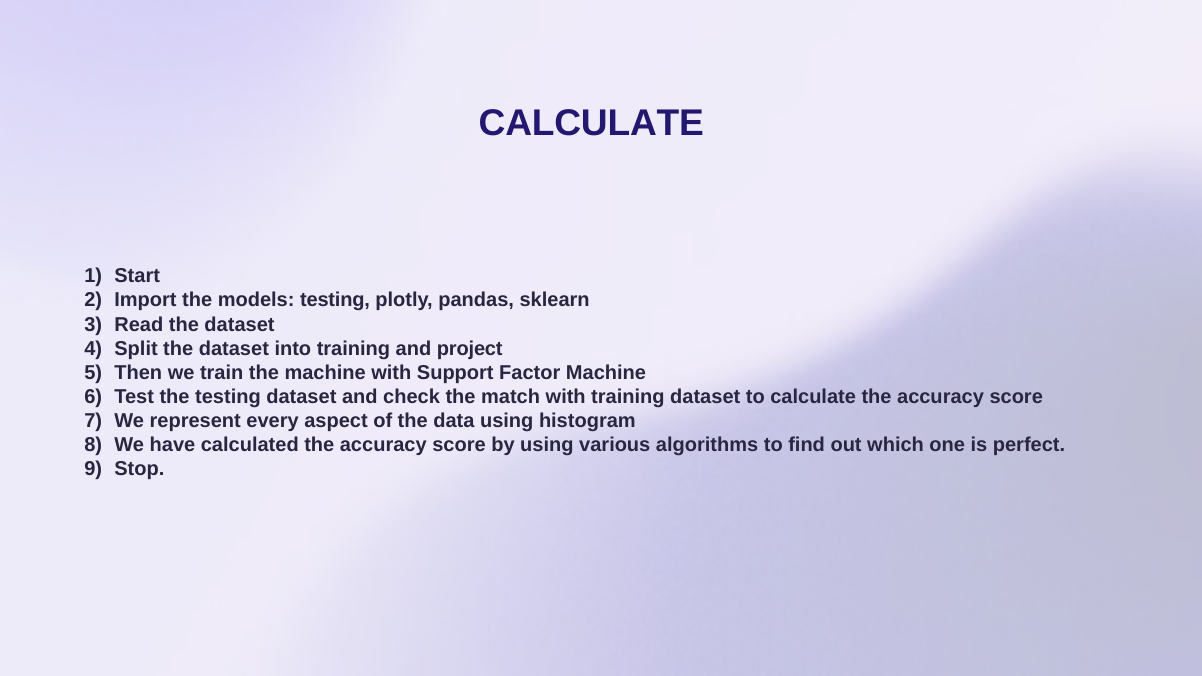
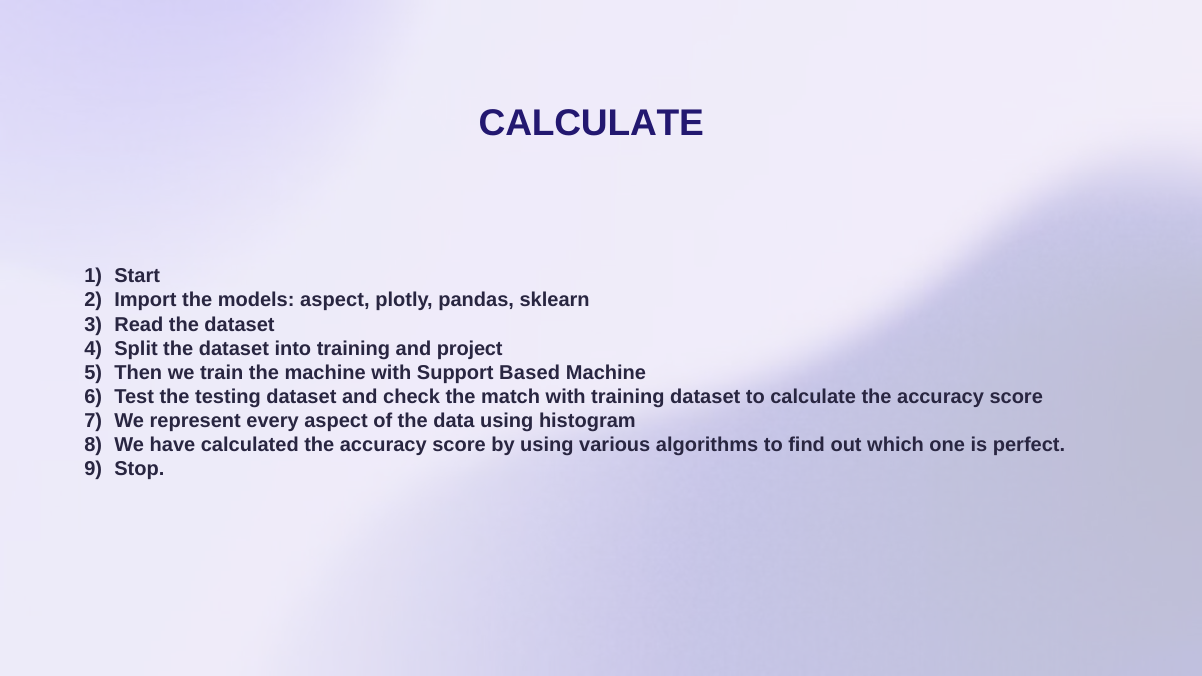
models testing: testing -> aspect (335, 300)
Factor: Factor -> Based (530, 373)
